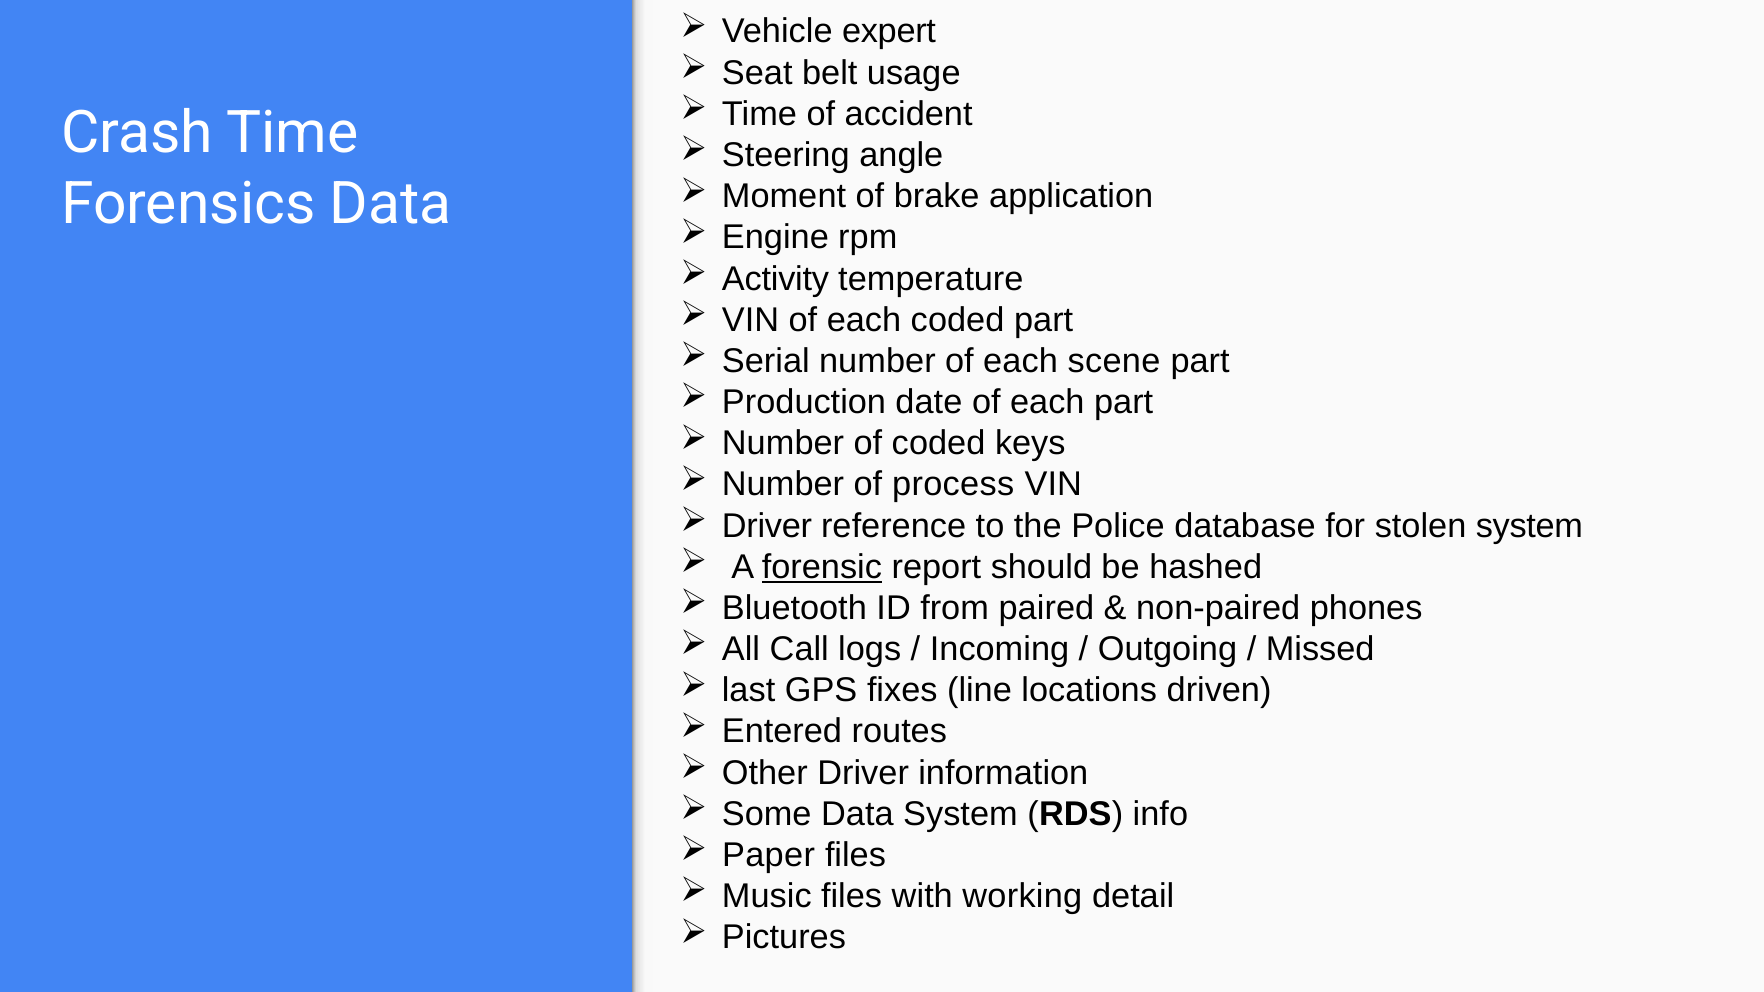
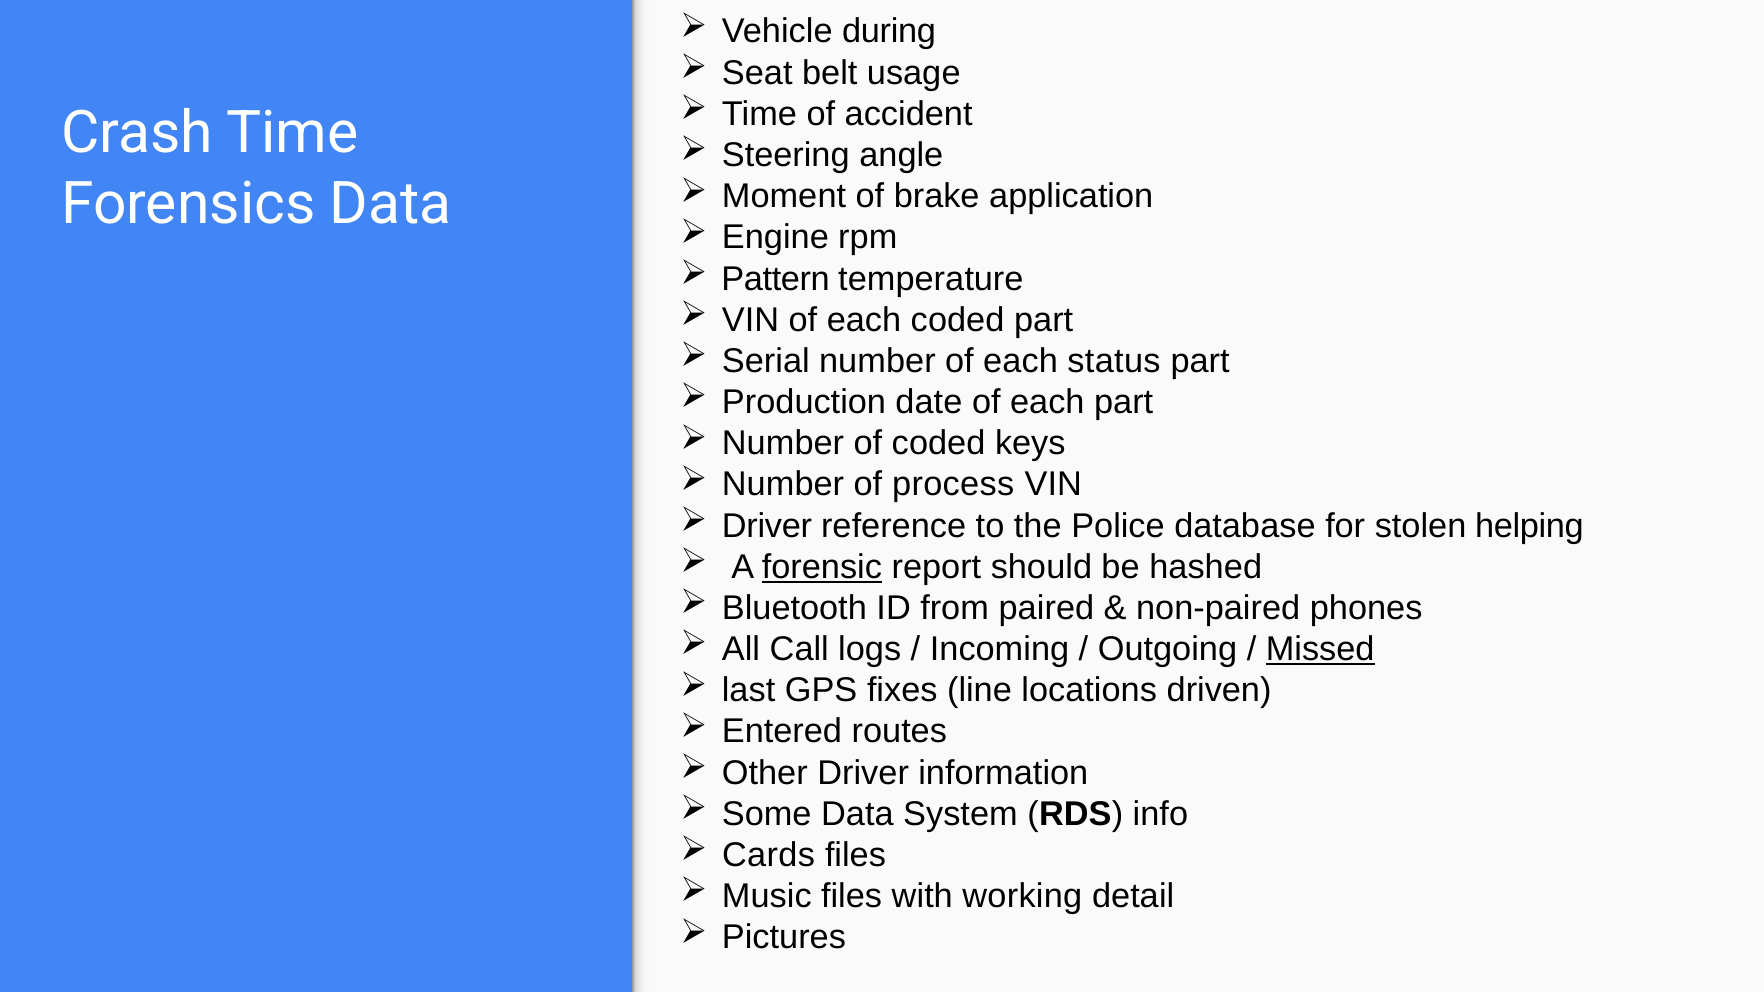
expert: expert -> during (889, 32)
Activity: Activity -> Pattern (776, 279)
scene: scene -> status (1114, 361)
stolen system: system -> helping (1529, 526)
Missed underline: none -> present (1320, 649)
Paper: Paper -> Cards (769, 855)
